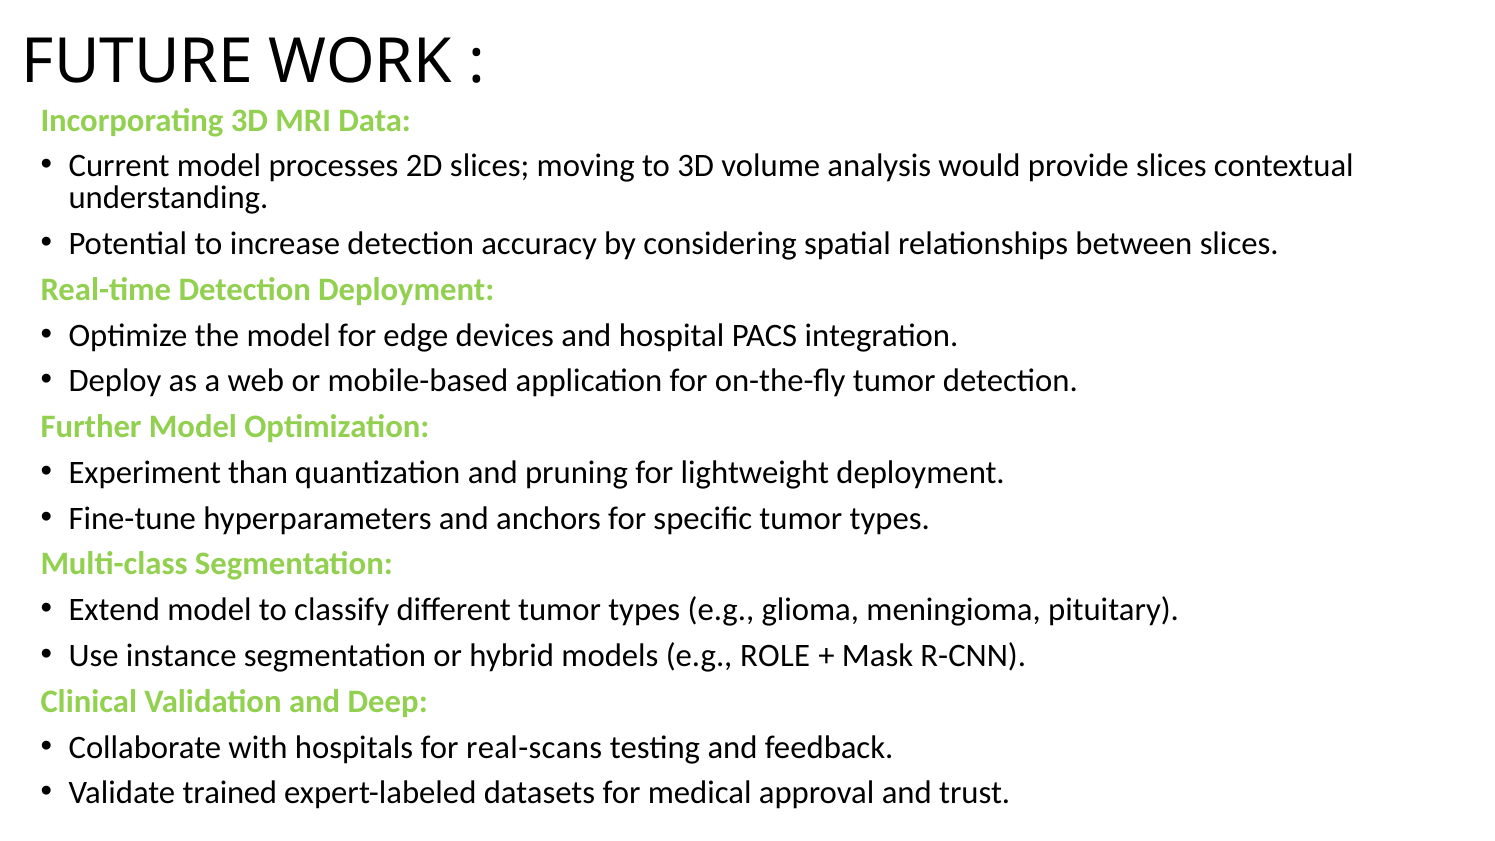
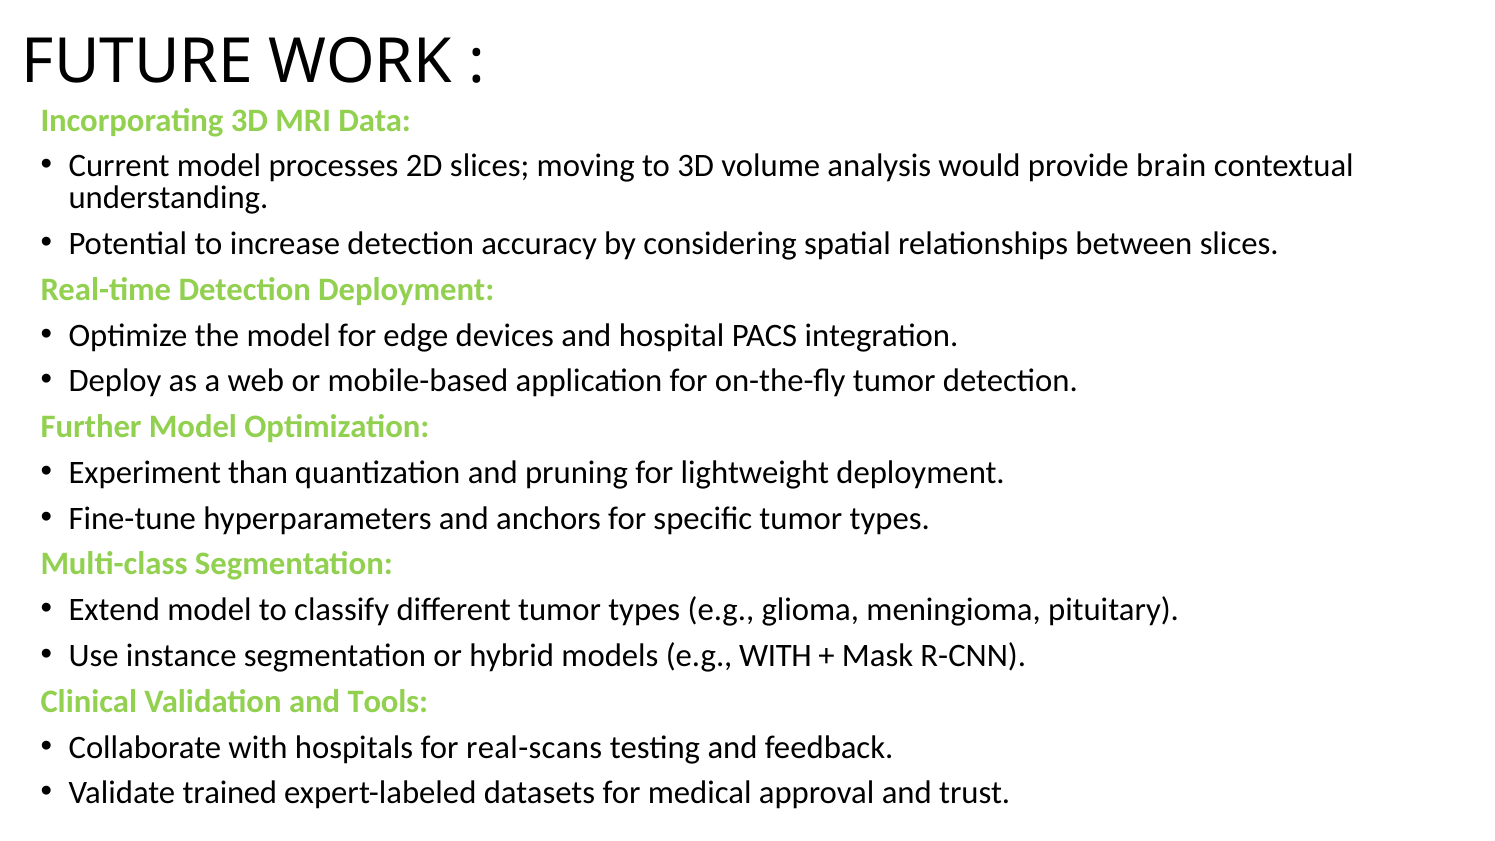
provide slices: slices -> brain (1171, 166)
e.g ROLE: ROLE -> WITH (775, 656)
Deep: Deep -> Tools (388, 701)
